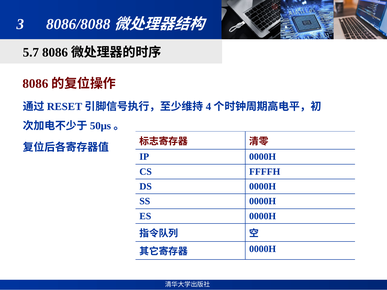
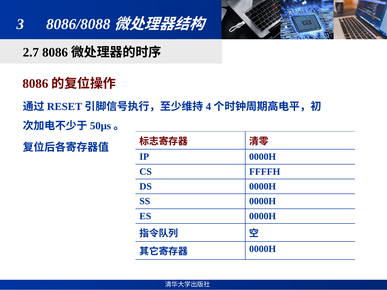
5.7: 5.7 -> 2.7 (31, 52)
